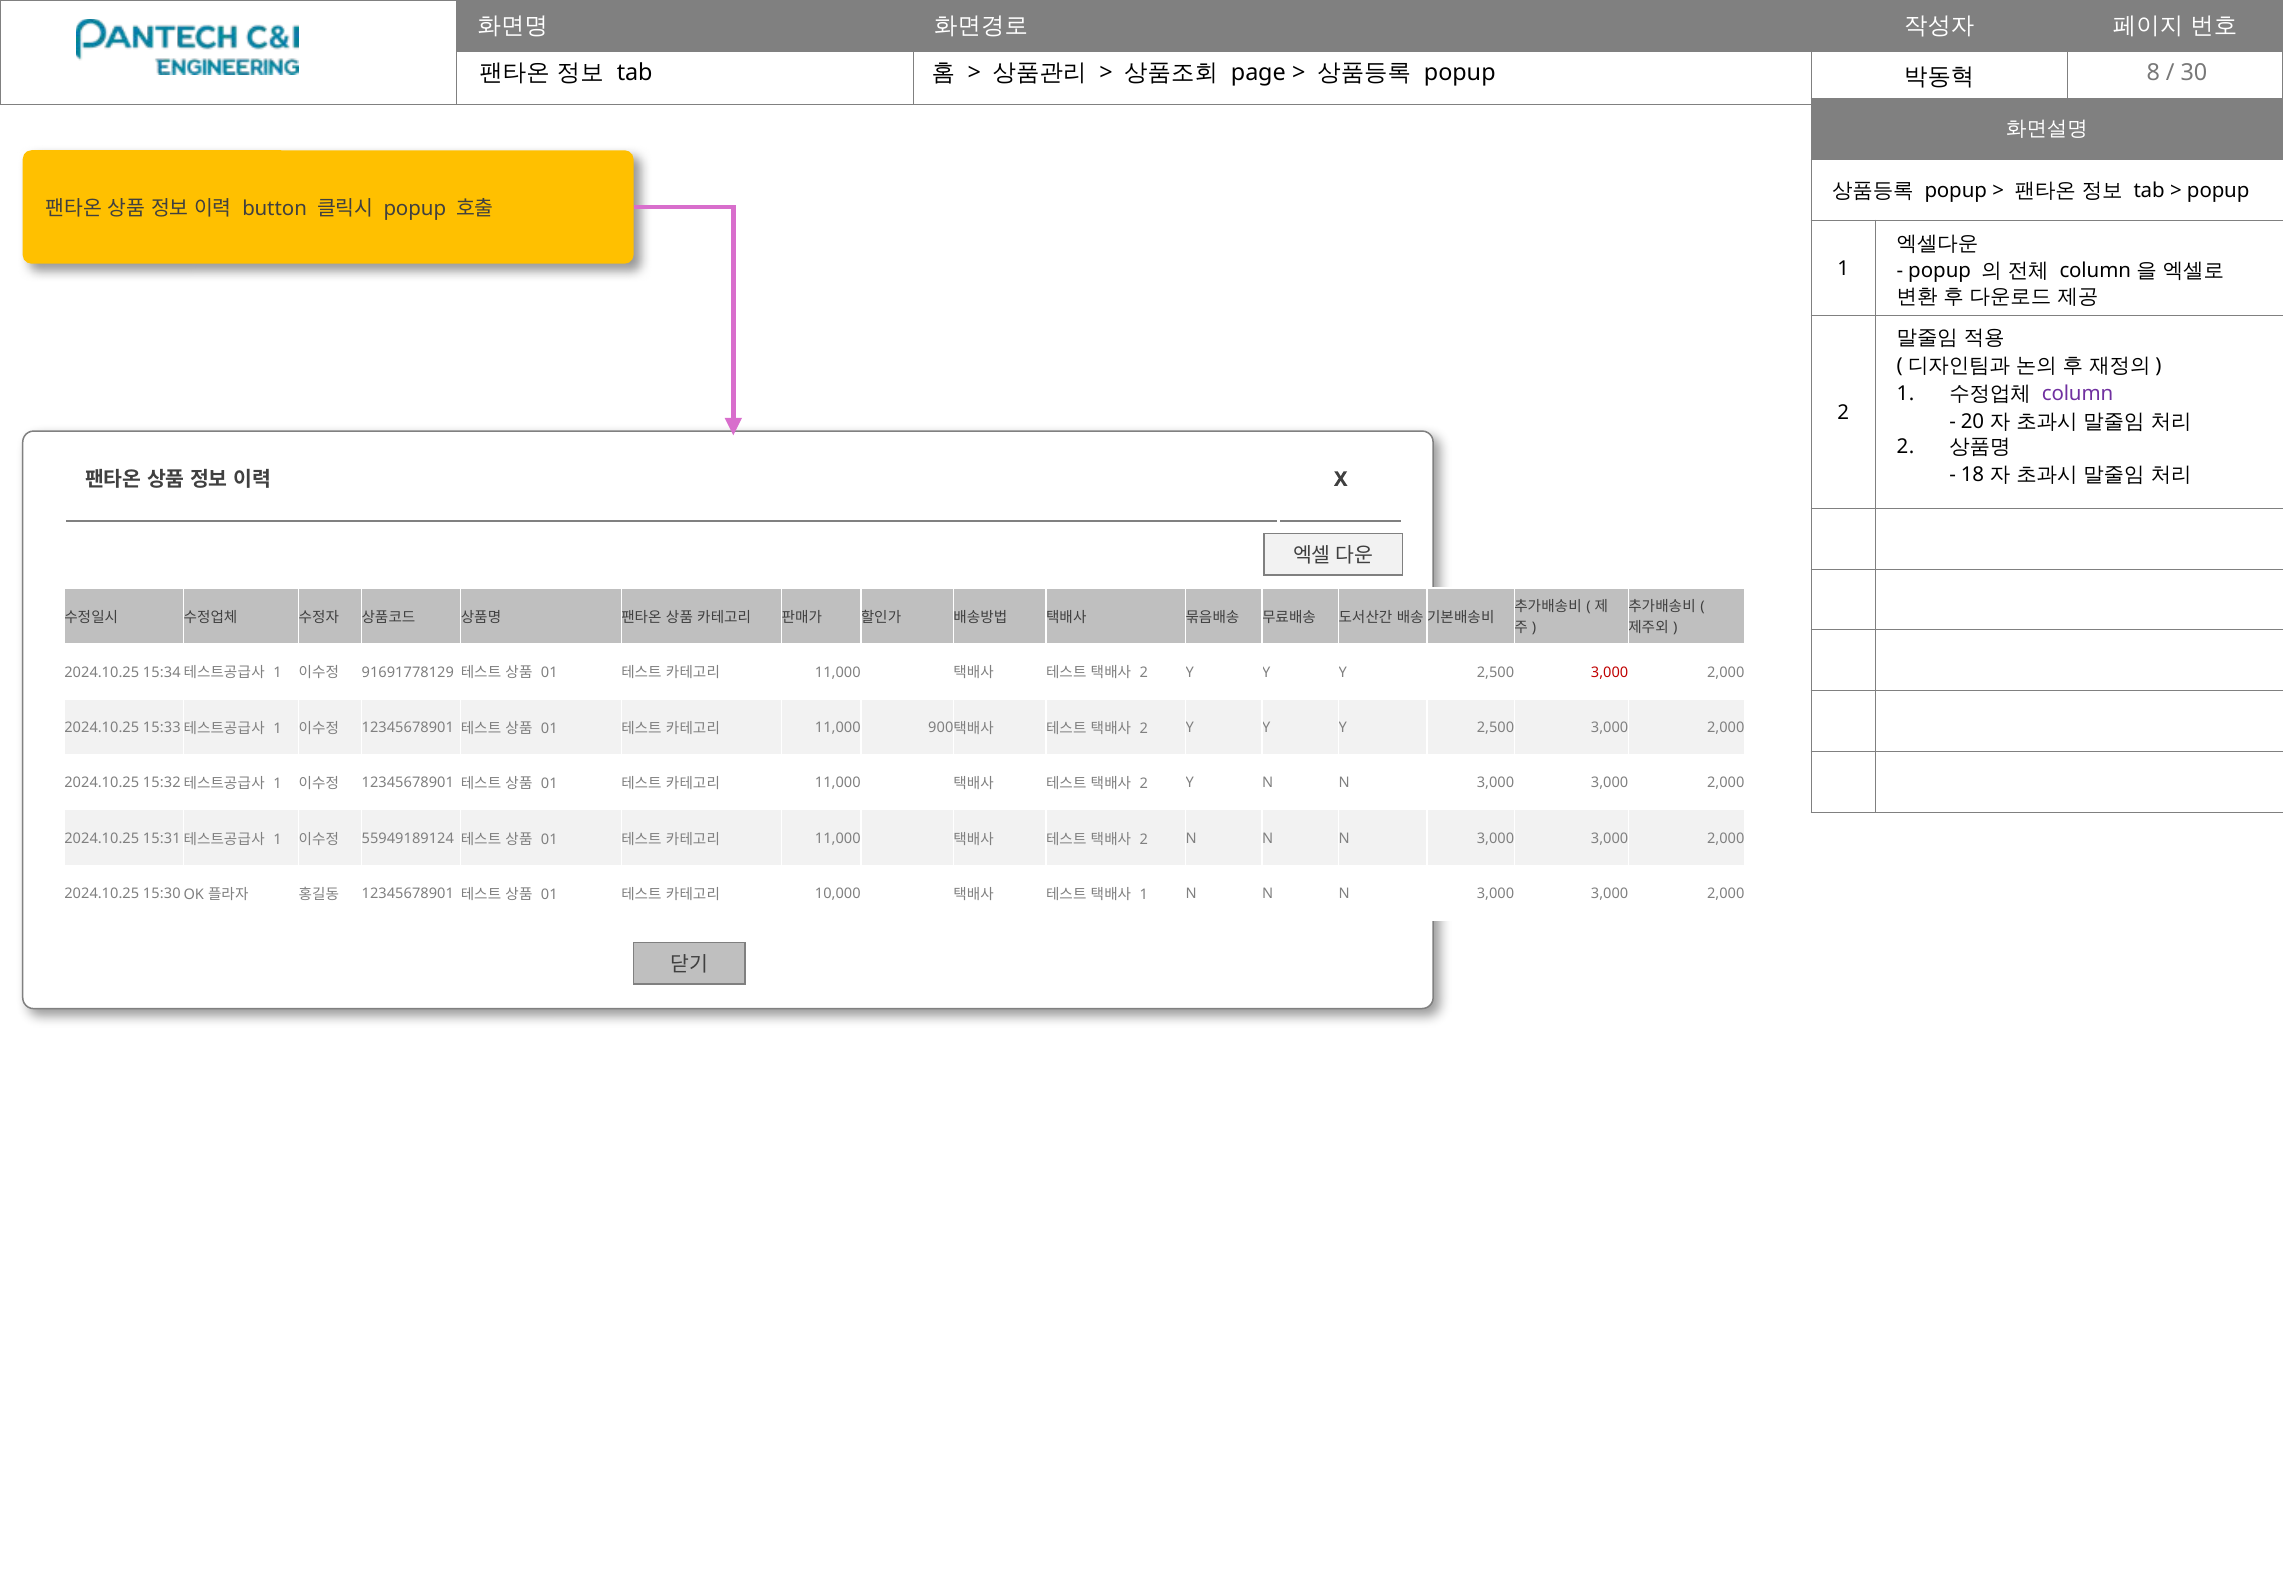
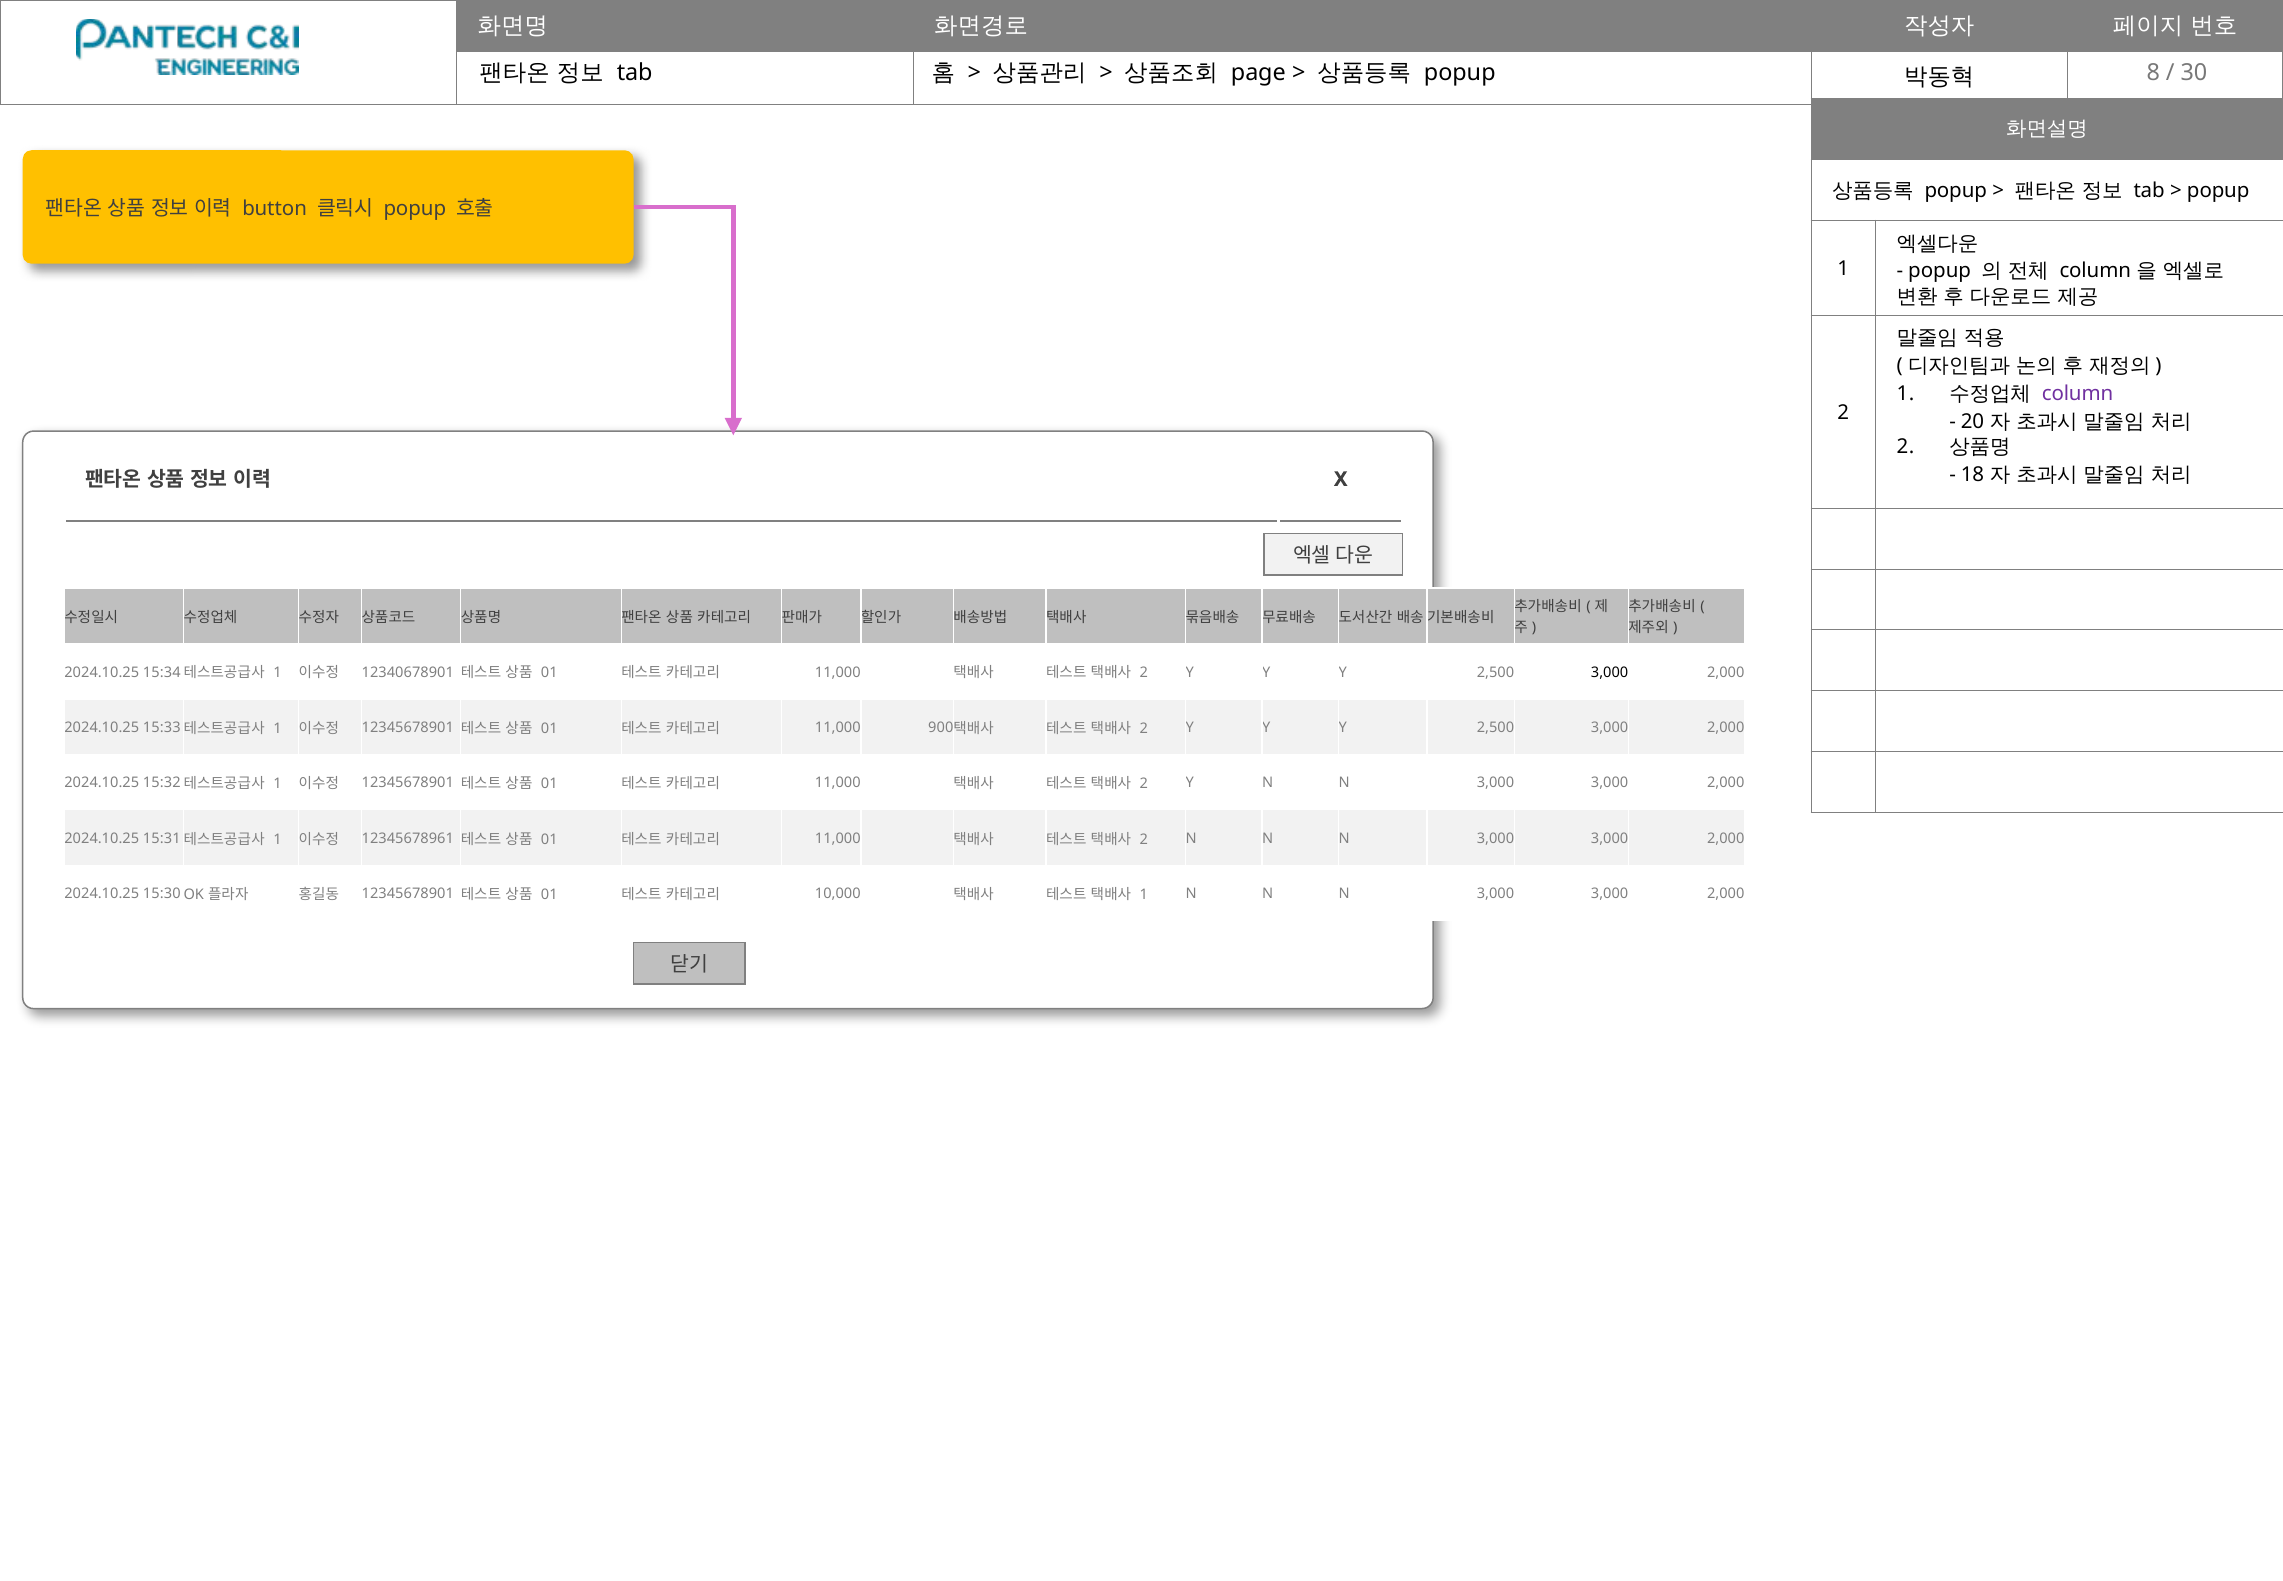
91691778129: 91691778129 -> 12340678901 (408, 672)
3,000 colour: red -> black (1610, 672)
55949189124: 55949189124 -> 12345678961 (408, 838)
